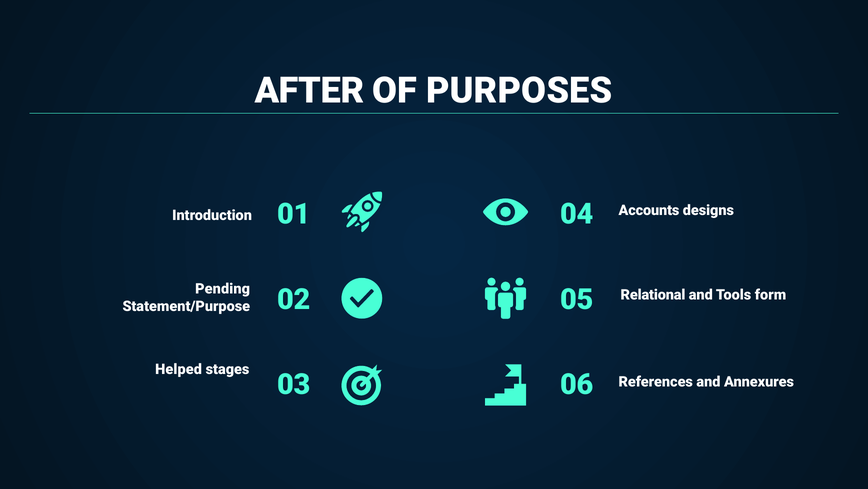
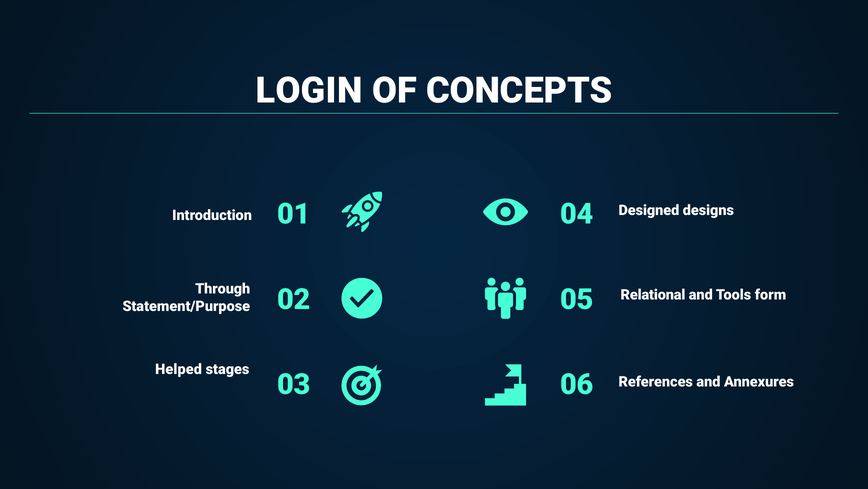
AFTER: AFTER -> LOGIN (309, 91)
PURPOSES: PURPOSES -> CONCEPTS (519, 91)
Accounts: Accounts -> Designed (649, 210)
Pending: Pending -> Through (223, 289)
